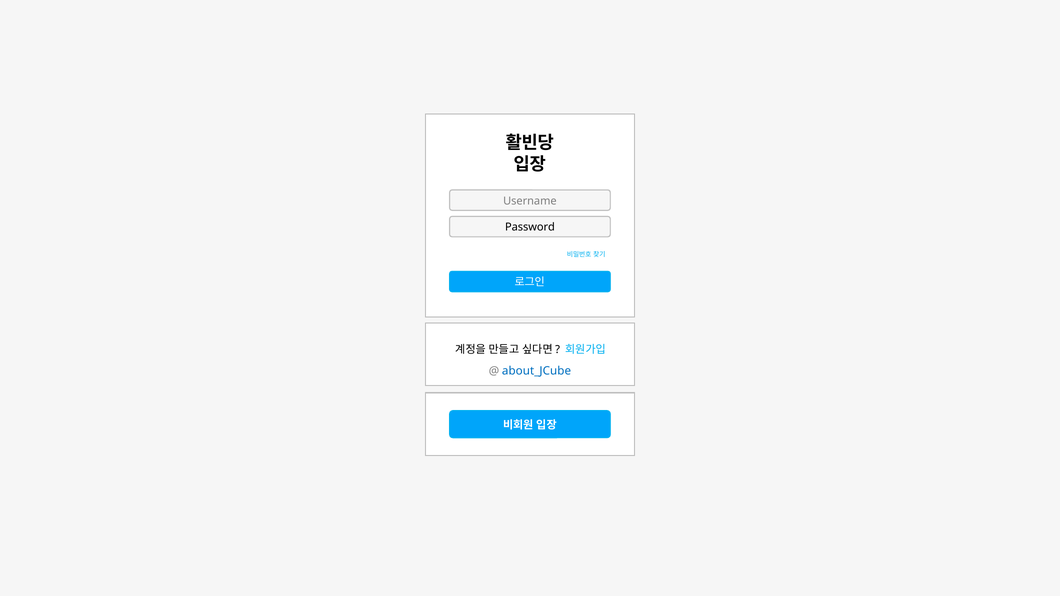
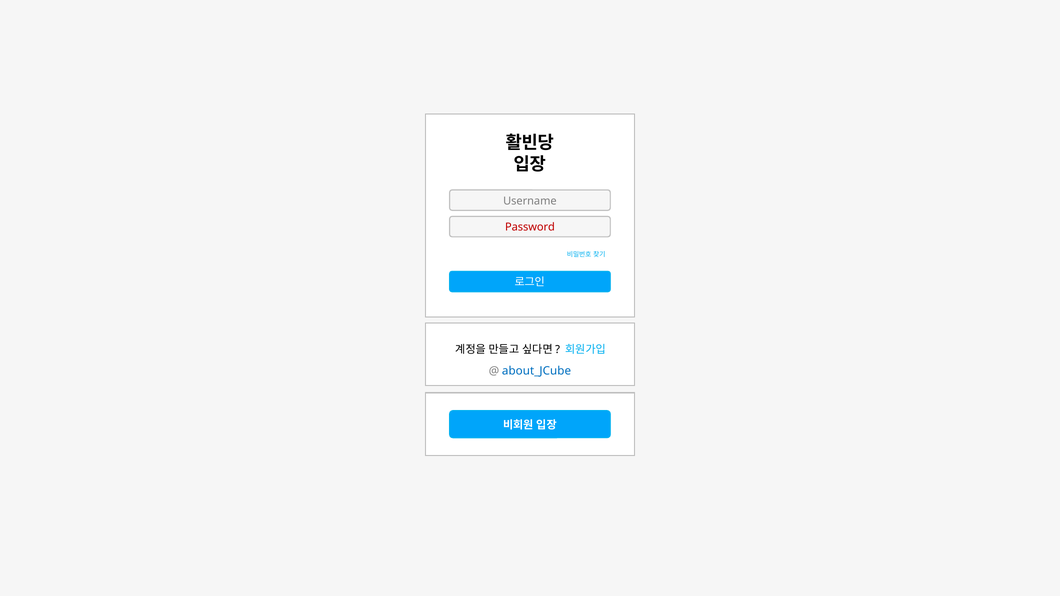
Password colour: black -> red (530, 227)
